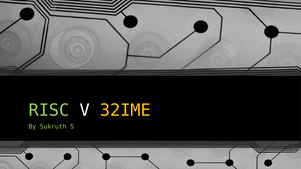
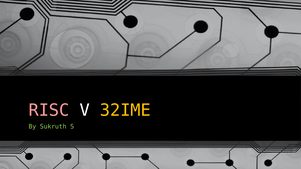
RISC colour: light green -> pink (49, 110)
